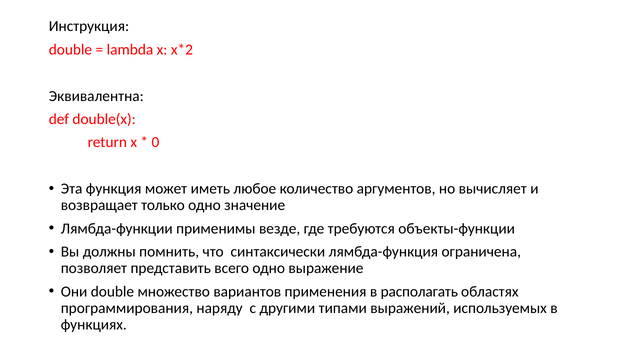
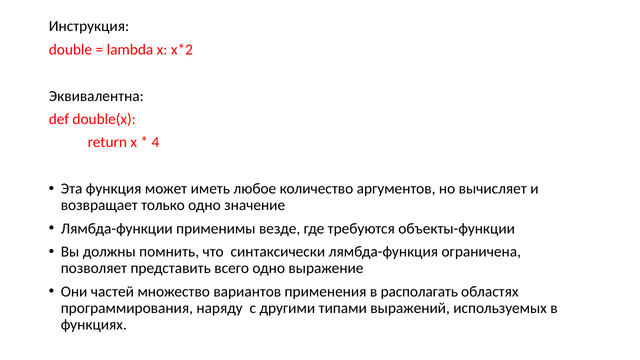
0: 0 -> 4 (155, 142)
Они double: double -> частей (112, 292)
